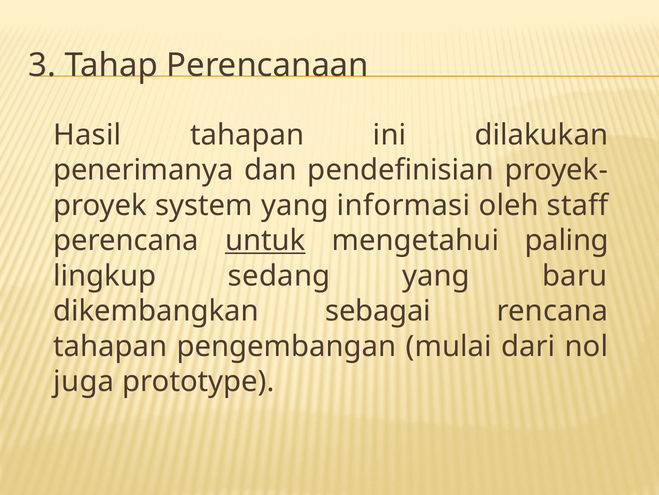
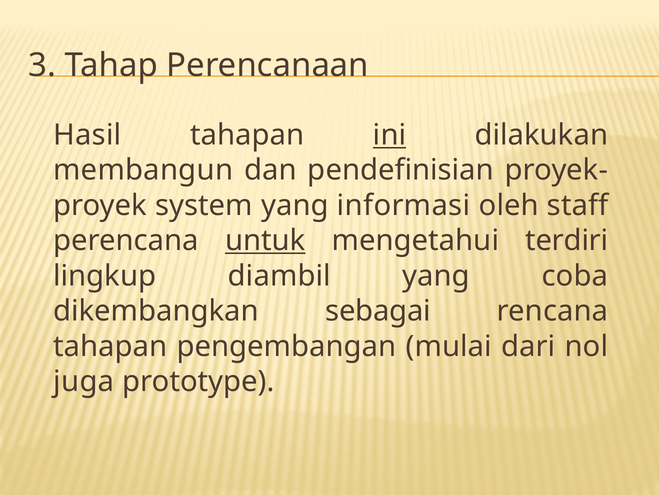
ini underline: none -> present (390, 135)
penerimanya: penerimanya -> membangun (143, 170)
paling: paling -> terdiri (567, 240)
sedang: sedang -> diambil (279, 275)
baru: baru -> coba (575, 275)
